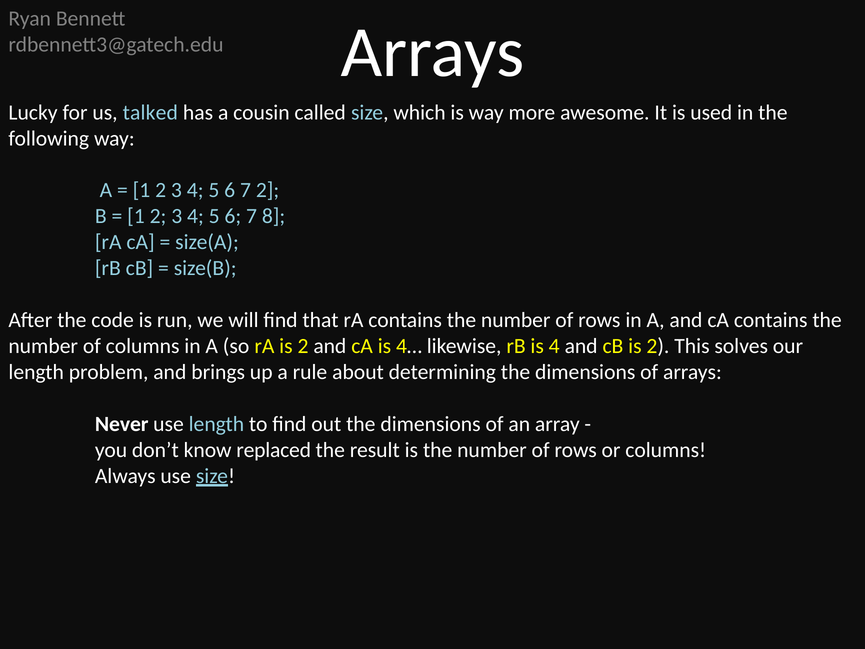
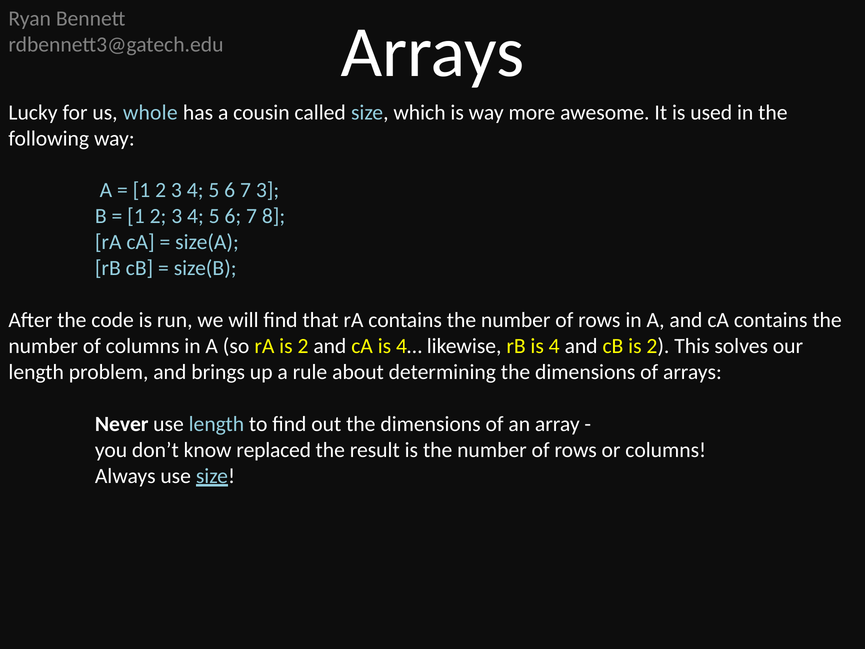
talked: talked -> whole (150, 112)
7 2: 2 -> 3 (268, 190)
